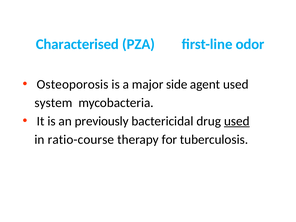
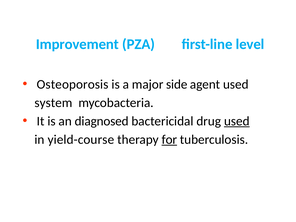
Characterised: Characterised -> Improvement (77, 44)
odor: odor -> level (250, 44)
previously: previously -> diagnosed (102, 121)
ratio-course: ratio-course -> yield-course (81, 140)
for underline: none -> present (169, 140)
